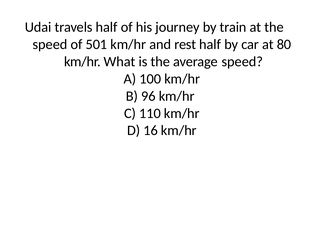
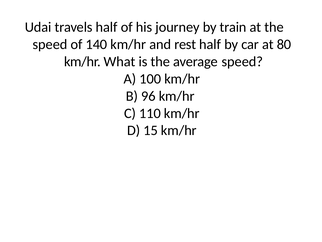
501: 501 -> 140 (96, 44)
16: 16 -> 15 (151, 130)
